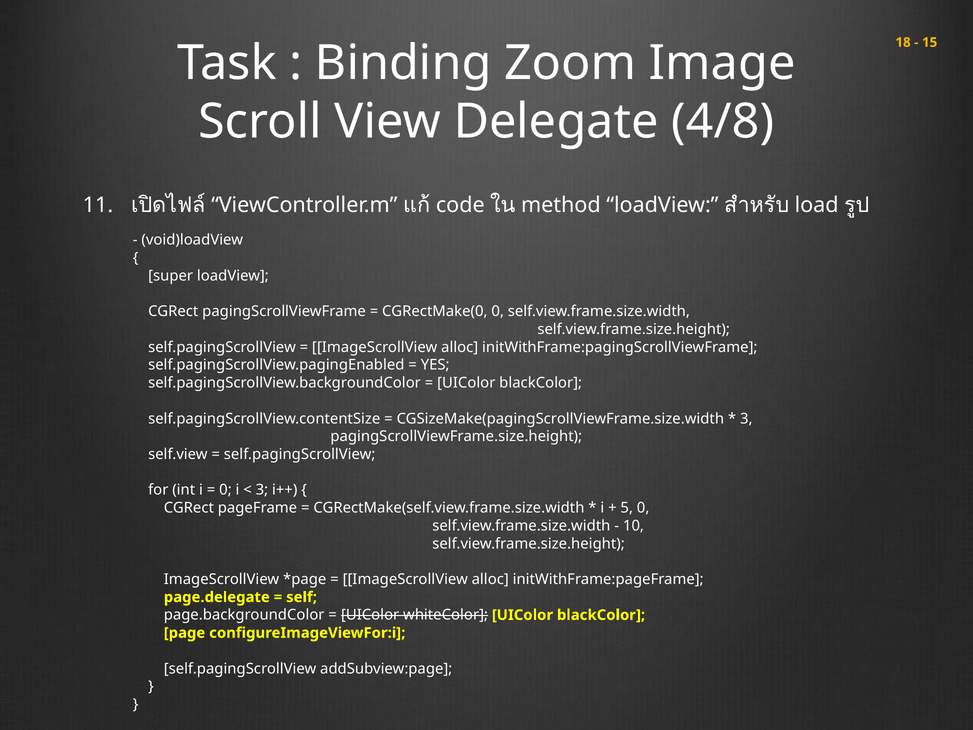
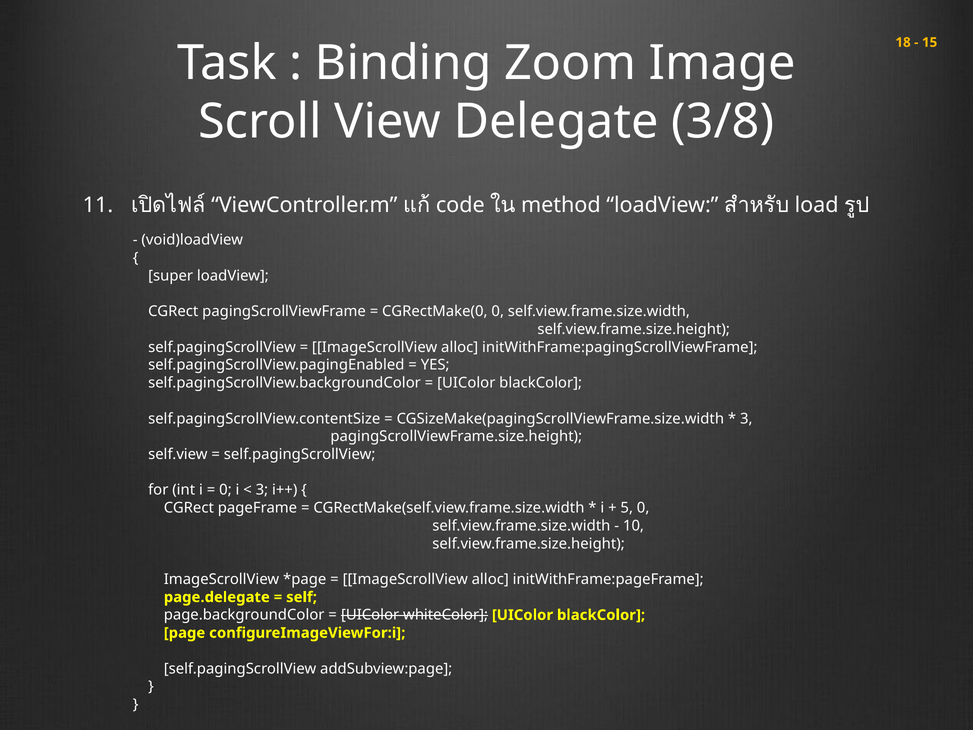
4/8: 4/8 -> 3/8 (723, 122)
